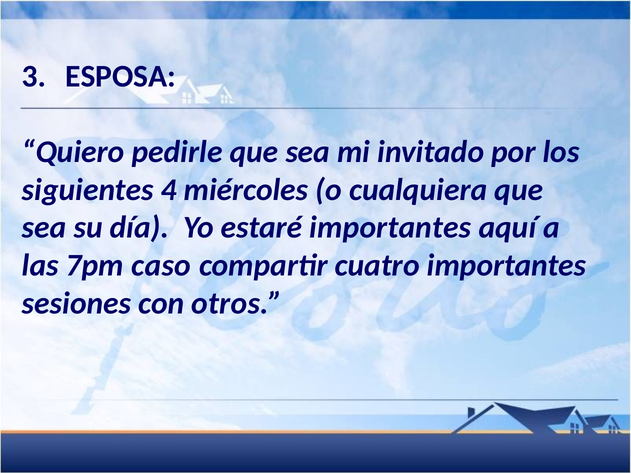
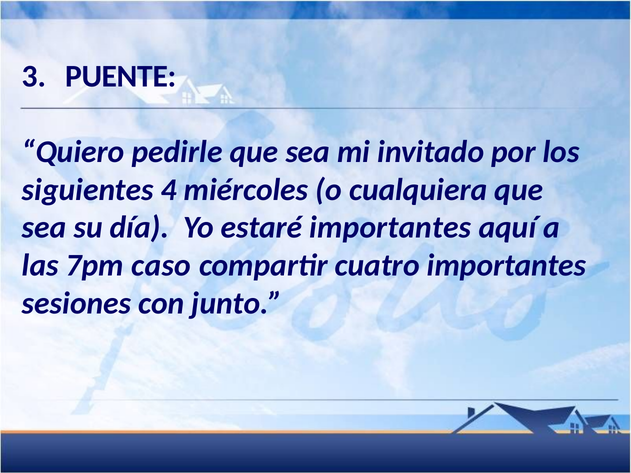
ESPOSA: ESPOSA -> PUENTE (121, 76)
otros: otros -> junto (237, 303)
